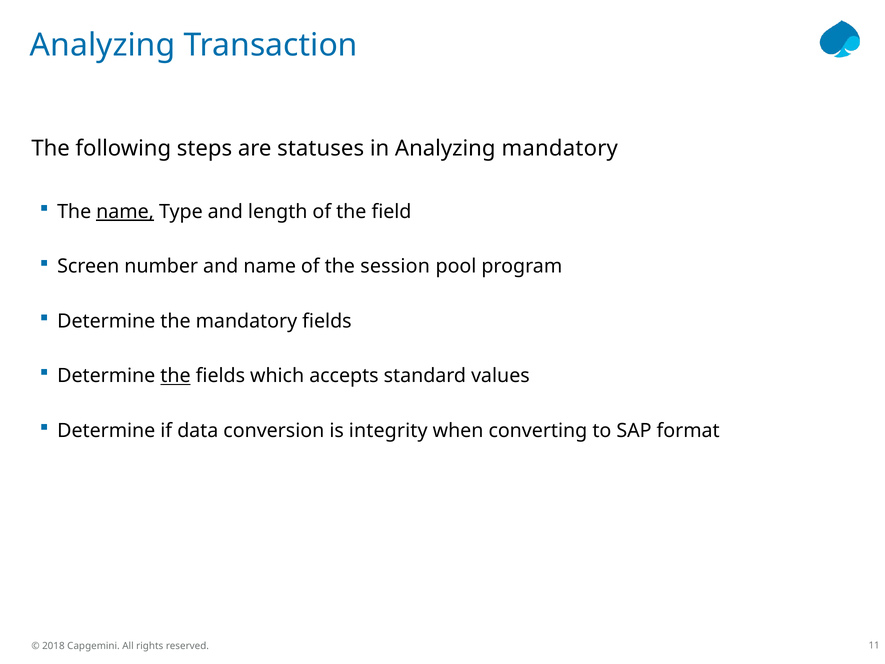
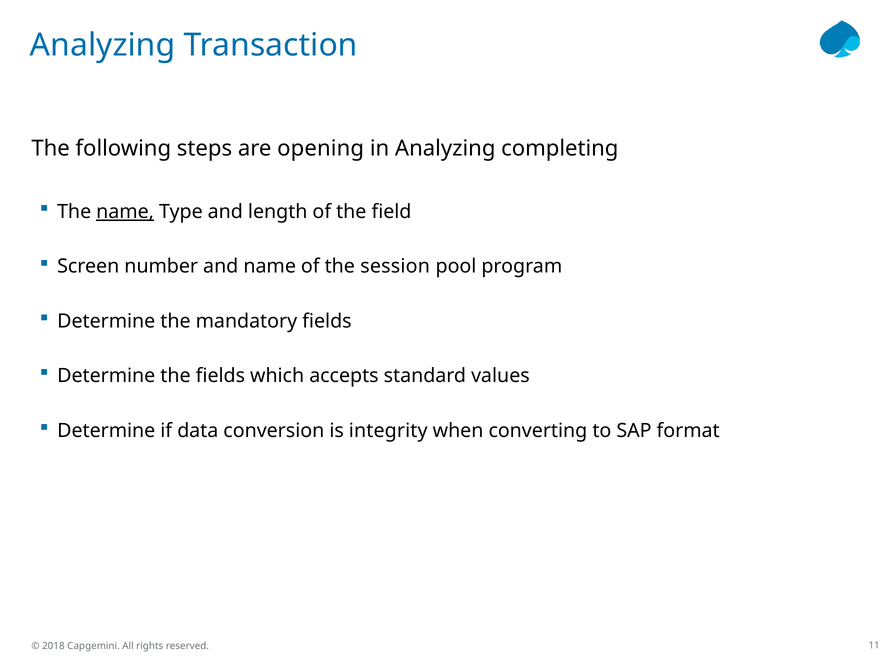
statuses: statuses -> opening (321, 149)
Analyzing mandatory: mandatory -> completing (560, 149)
the underline: present -> none (175, 376)
